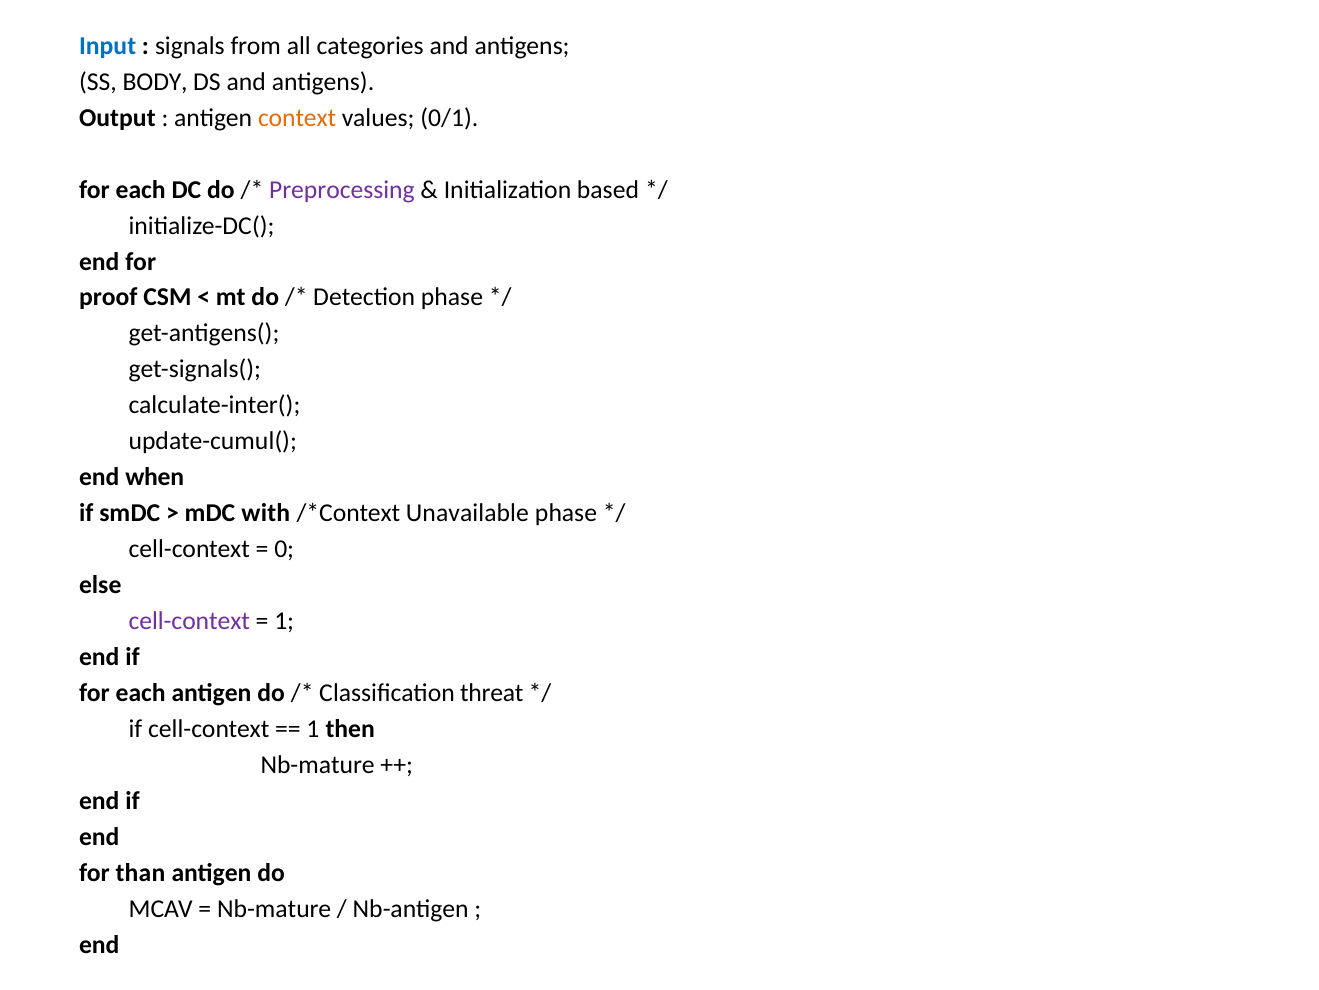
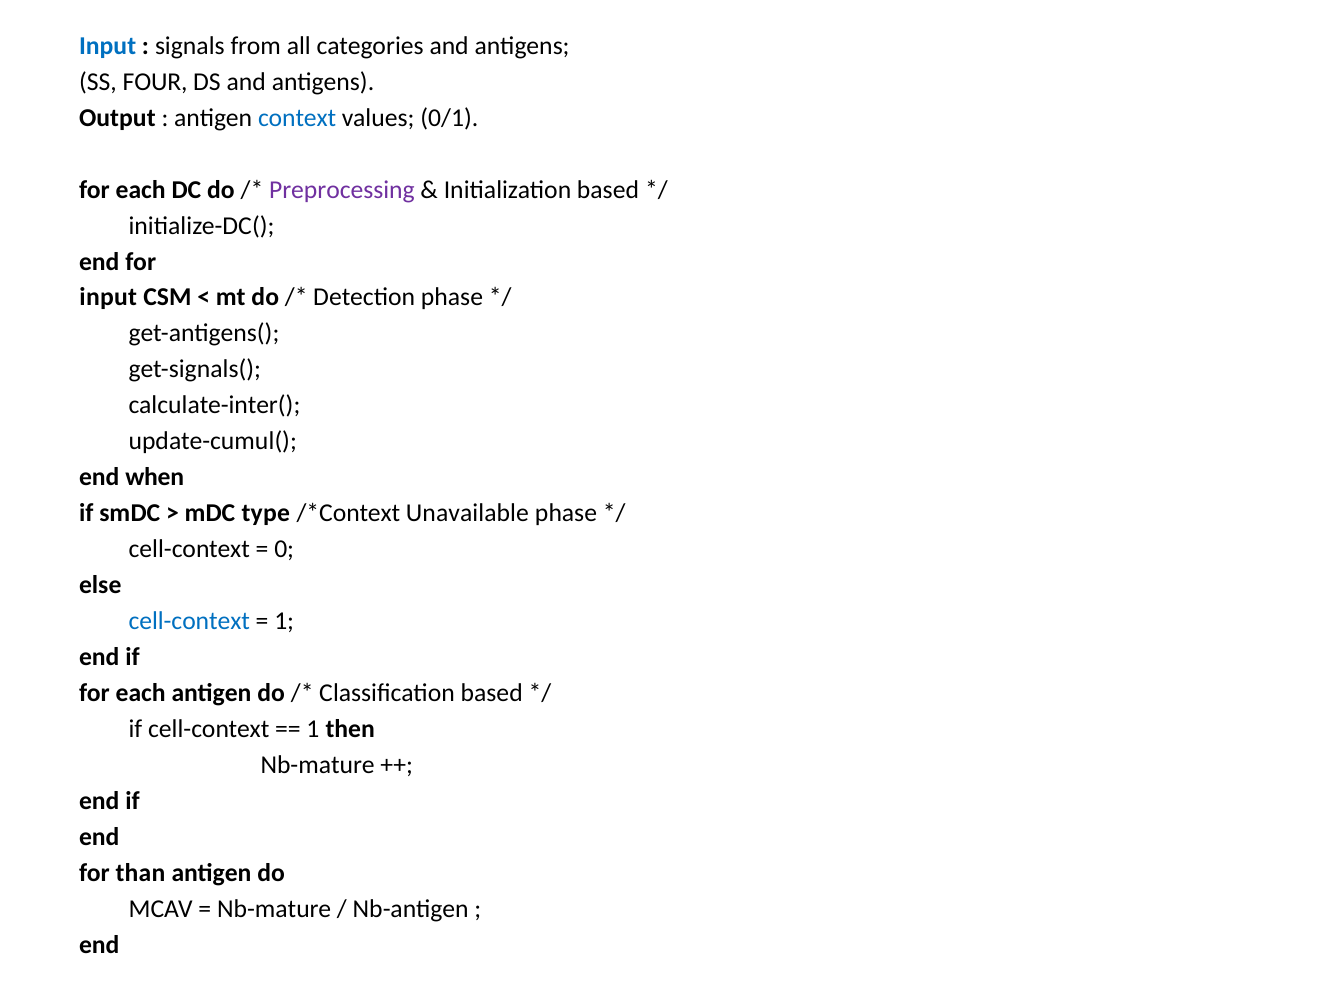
BODY: BODY -> FOUR (155, 82)
context colour: orange -> blue (297, 118)
proof: proof -> input (108, 297)
with: with -> type (266, 513)
cell-context colour: purple -> blue (189, 621)
Classification threat: threat -> based (492, 693)
